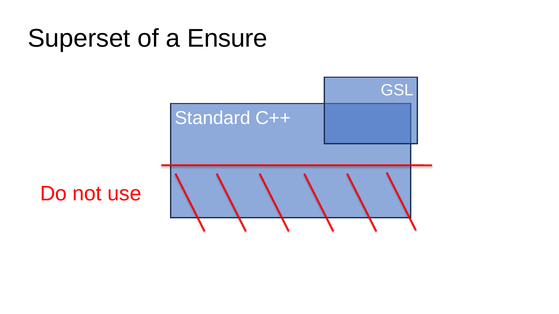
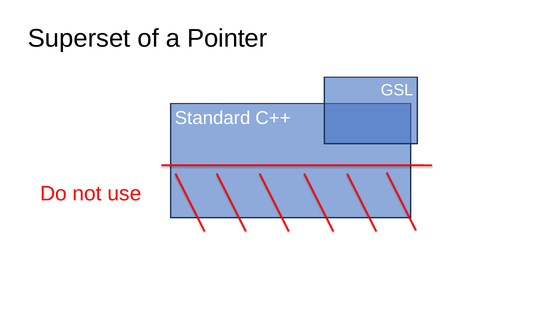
Ensure: Ensure -> Pointer (227, 39)
